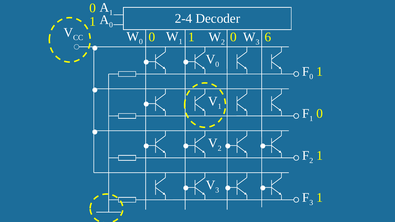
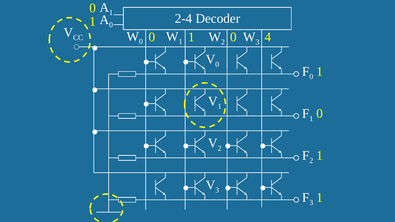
6: 6 -> 4 (268, 37)
